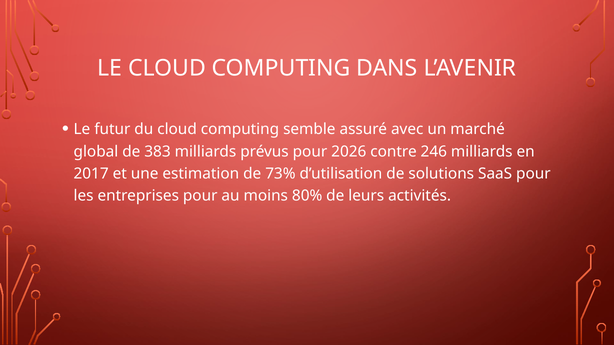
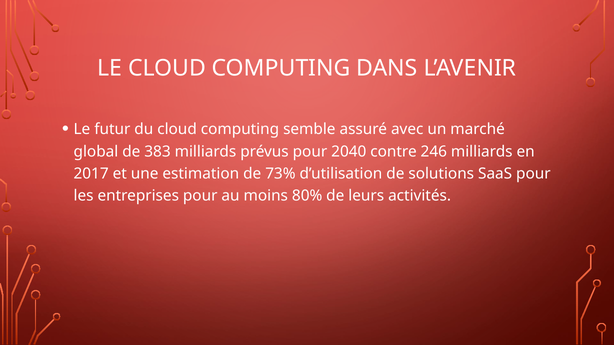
2026: 2026 -> 2040 (349, 152)
